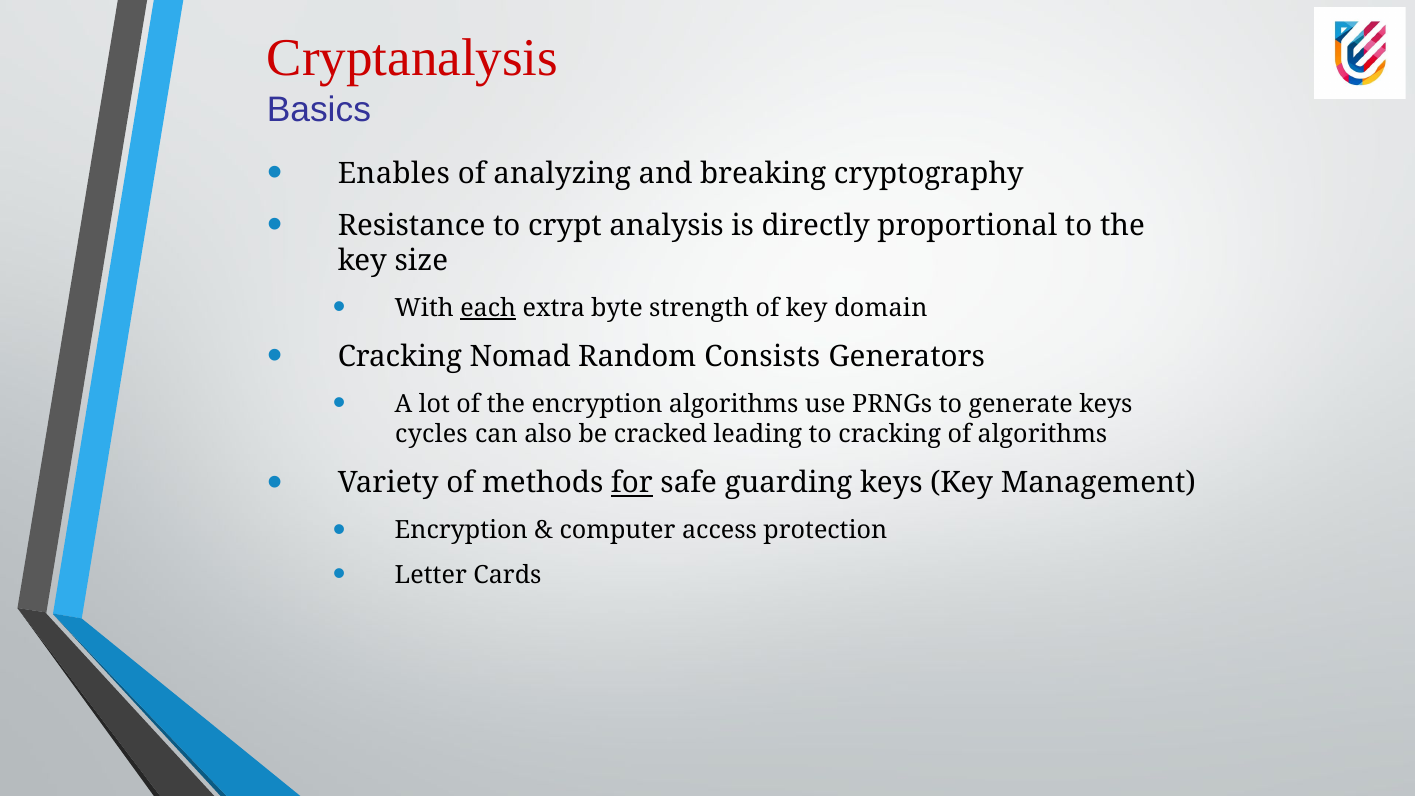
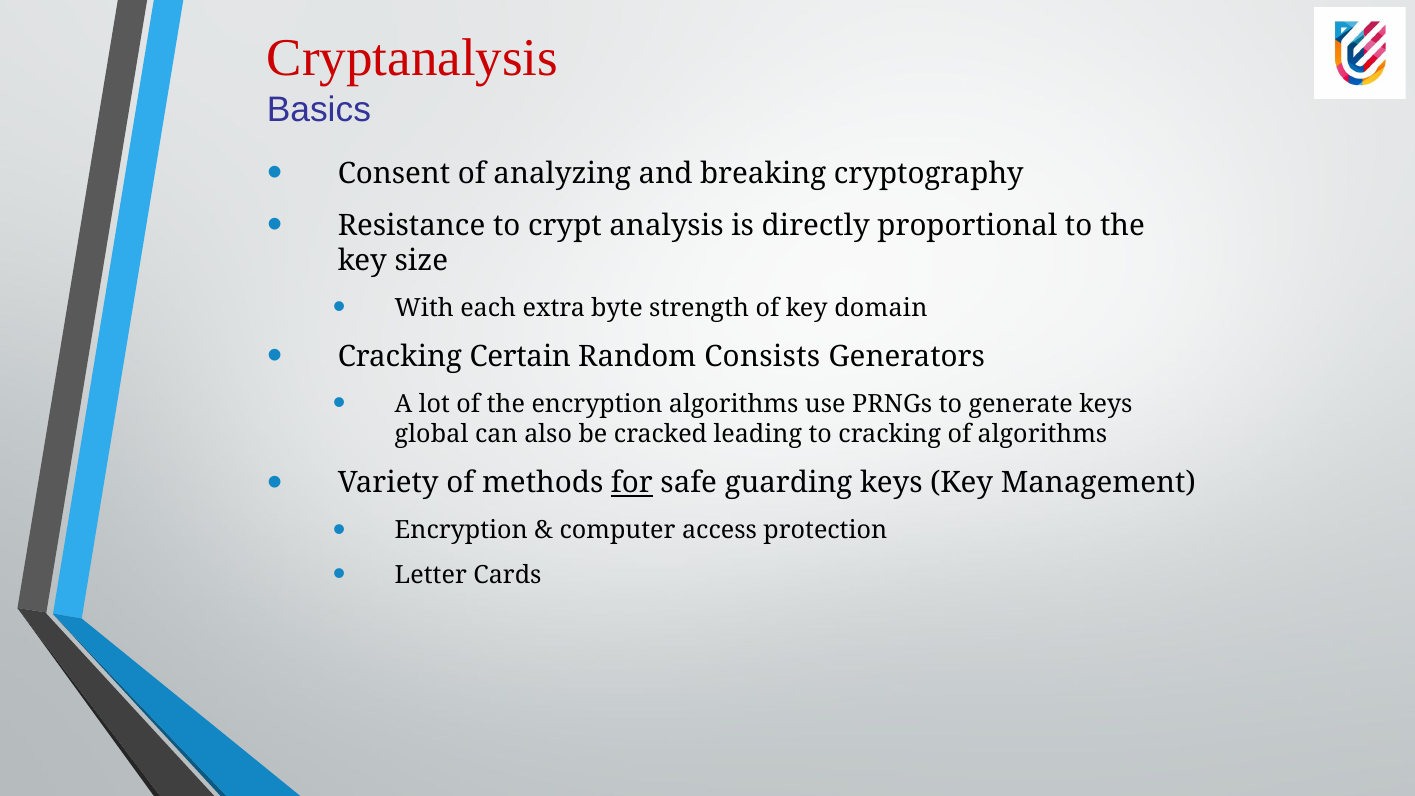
Enables: Enables -> Consent (394, 174)
each underline: present -> none (488, 308)
Nomad: Nomad -> Certain (520, 357)
cycles: cycles -> global (432, 434)
